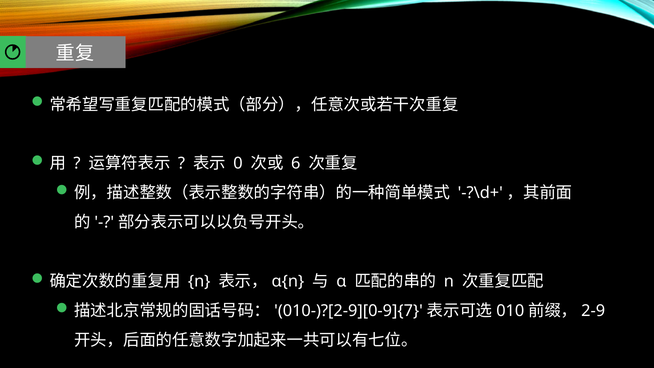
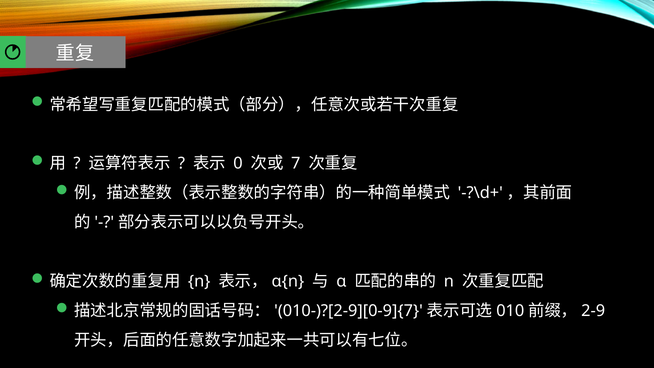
6: 6 -> 7 (296, 164)
